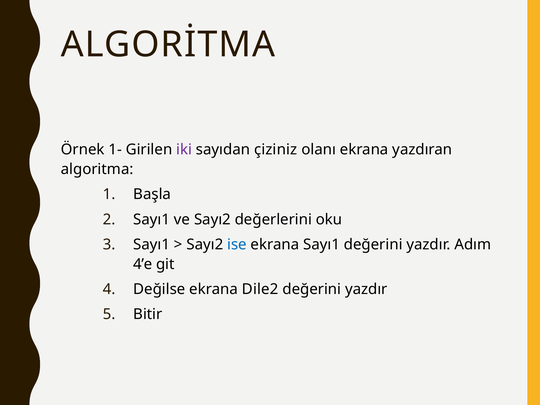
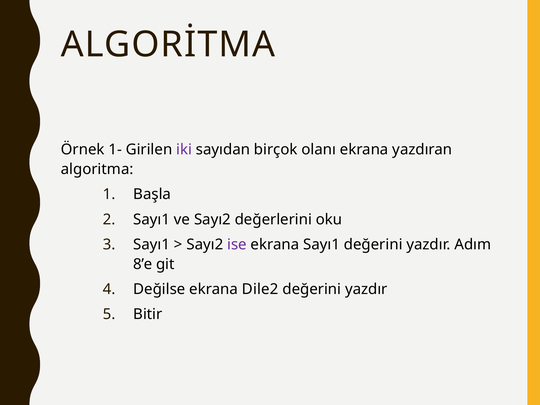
çiziniz: çiziniz -> birçok (276, 150)
ise colour: blue -> purple (237, 244)
4’e: 4’e -> 8’e (143, 264)
